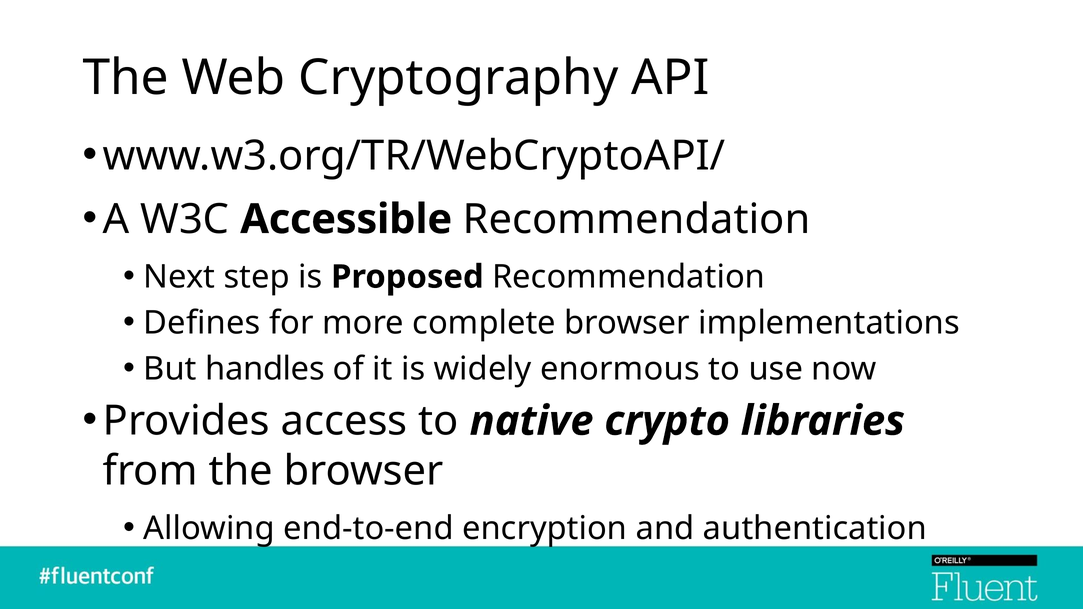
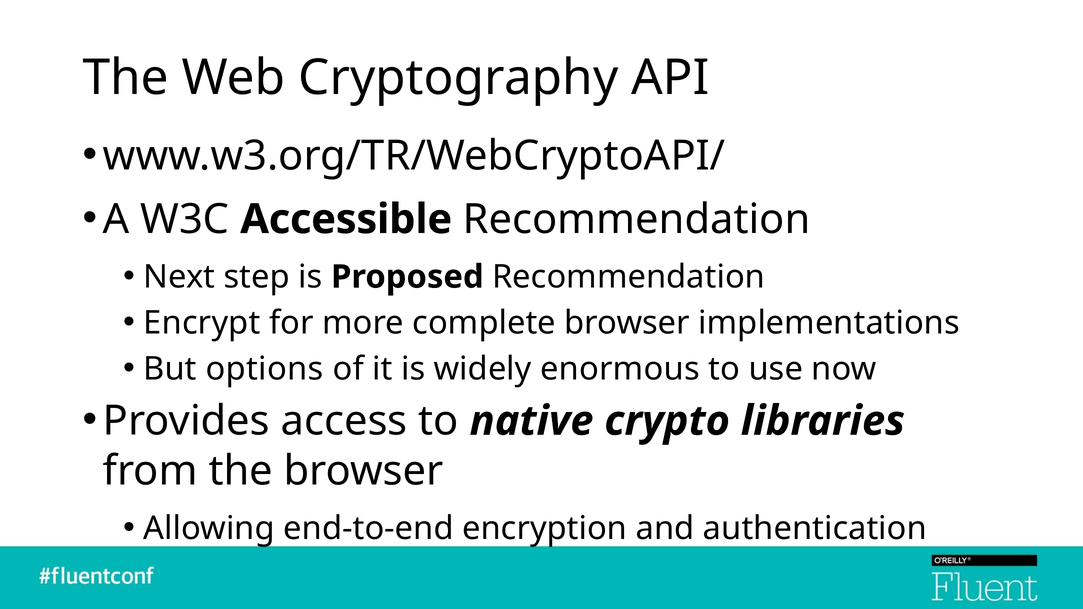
Defines: Defines -> Encrypt (202, 323)
handles: handles -> options (265, 369)
